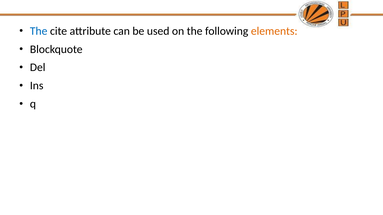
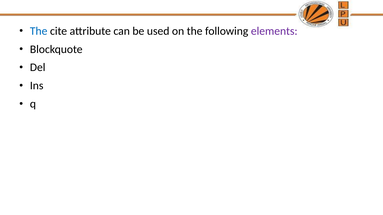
elements colour: orange -> purple (274, 31)
